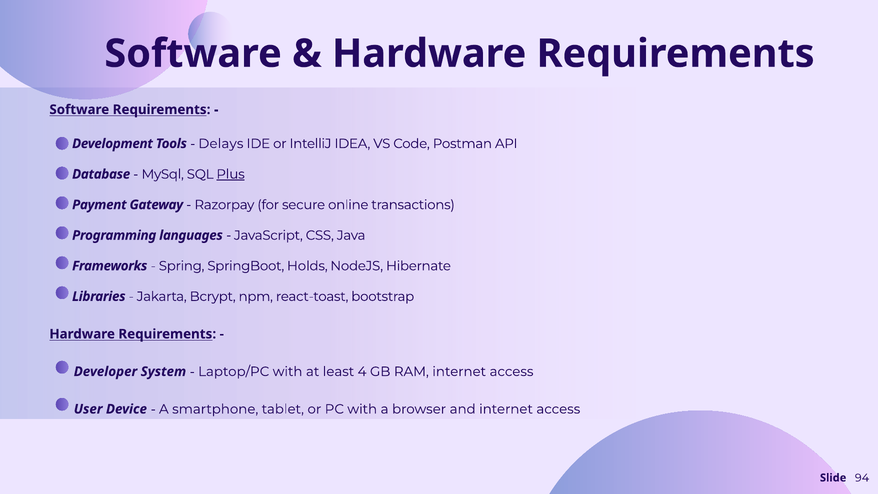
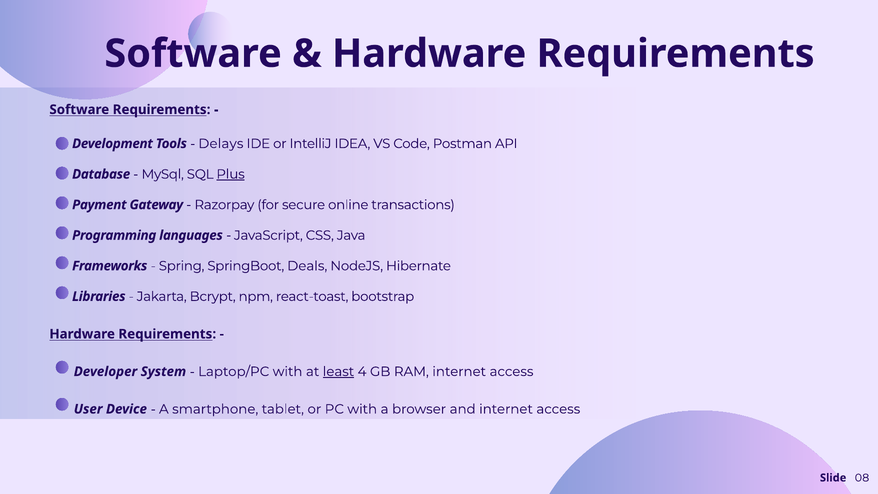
Holds: Holds -> Deals (307, 266)
least underline: none -> present (338, 371)
94: 94 -> 08 (862, 478)
